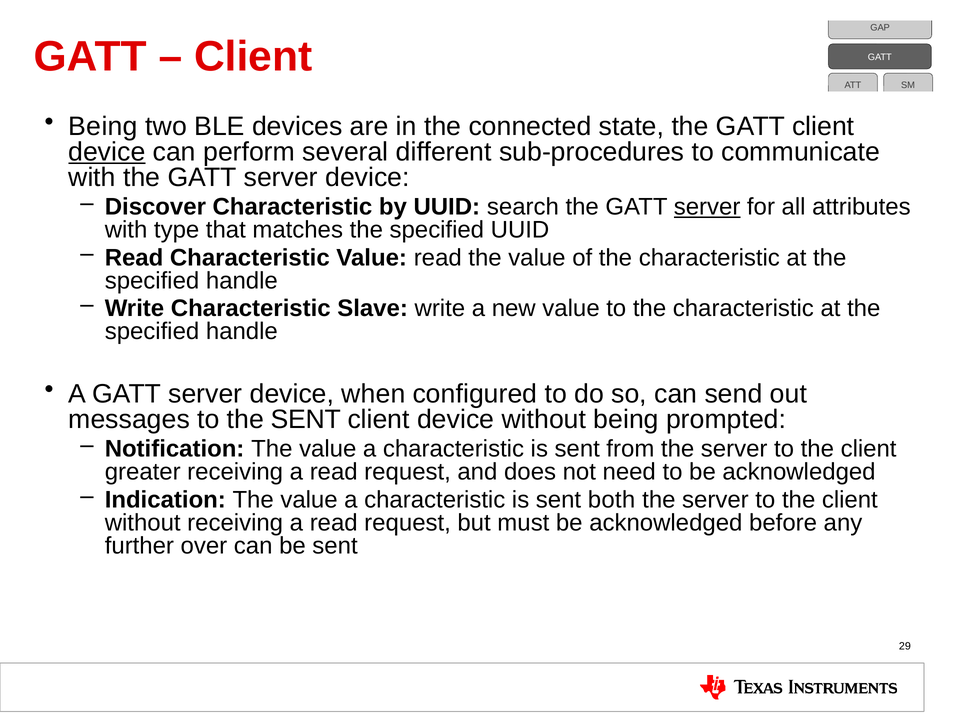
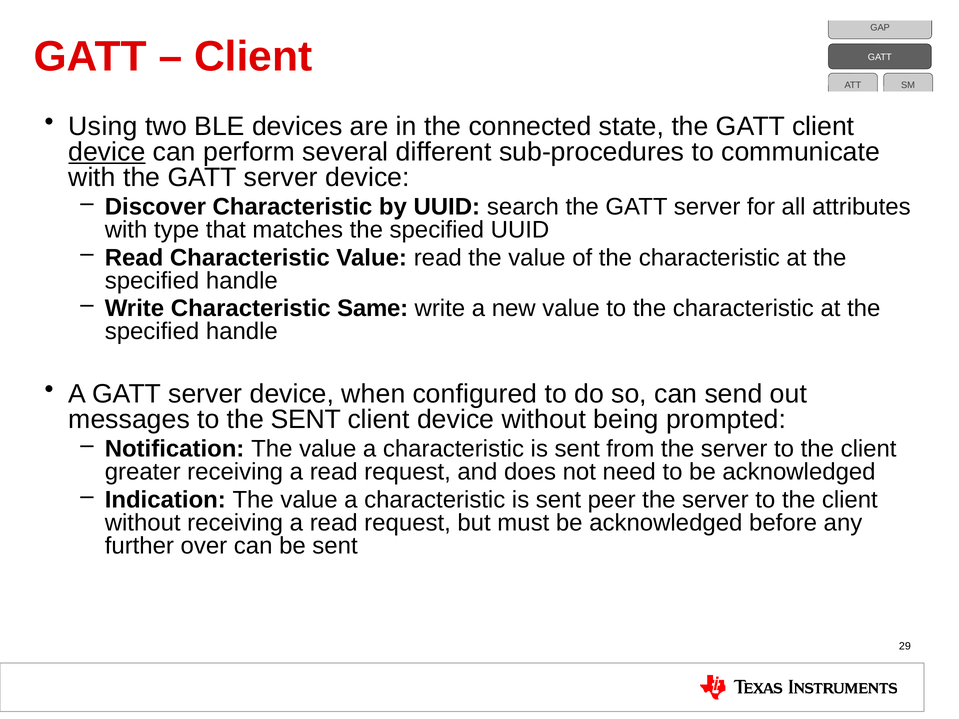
Being: Being -> Using (103, 126)
server underline: present -> none (707, 207)
Slave: Slave -> Same (373, 309)
both: both -> peer (612, 500)
